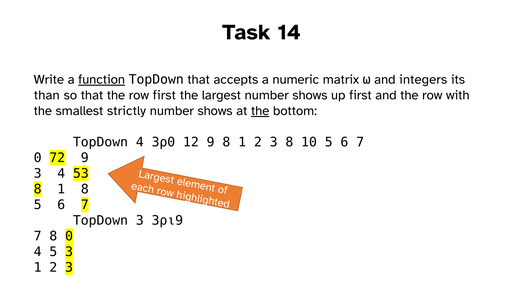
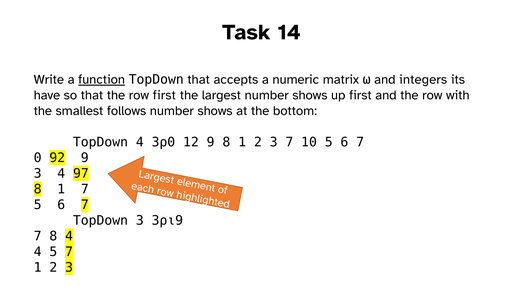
than: than -> have (47, 95)
strictly: strictly -> follows (127, 111)
the underline: present -> none (260, 111)
3 8: 8 -> 7 (289, 142)
72: 72 -> 92 (57, 158)
53: 53 -> 97 (81, 174)
1 8: 8 -> 7 (85, 189)
8 0: 0 -> 4 (69, 236)
5 3: 3 -> 7 (69, 252)
